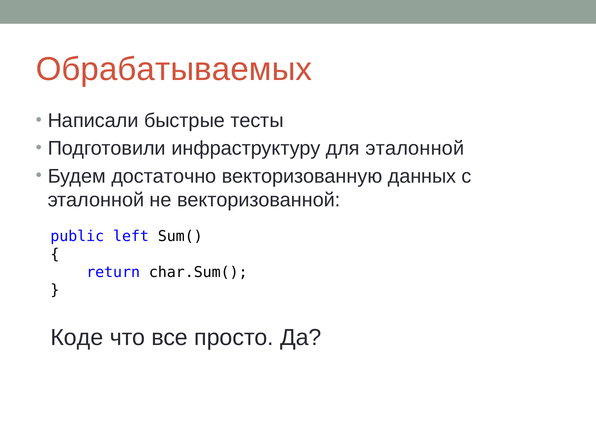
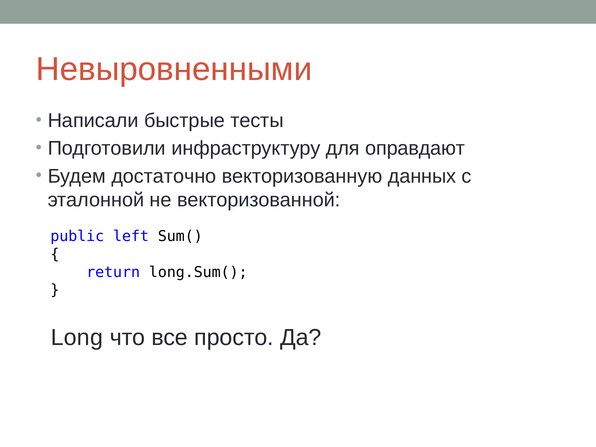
Обрабатываемых: Обрабатываемых -> Невыровненными (174, 69)
для эталонной: эталонной -> оправдают (415, 148)
char.Sum(: char.Sum( -> long.Sum( (198, 272)
Коде: Коде -> Long (77, 338)
